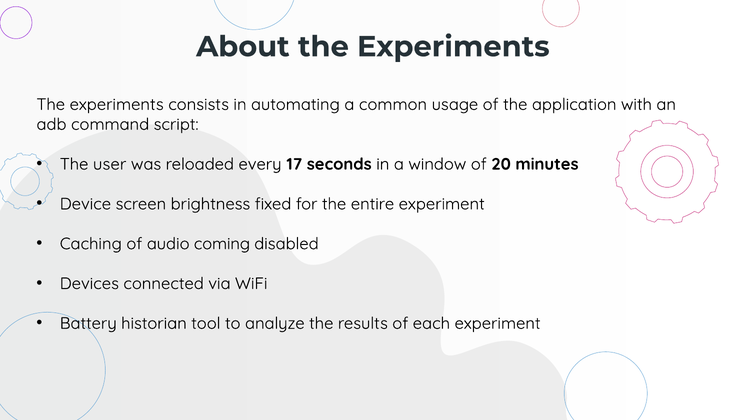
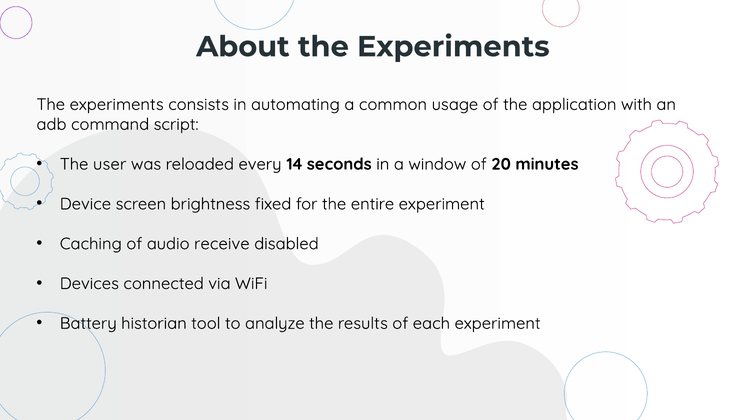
17: 17 -> 14 (294, 164)
coming: coming -> receive (222, 244)
